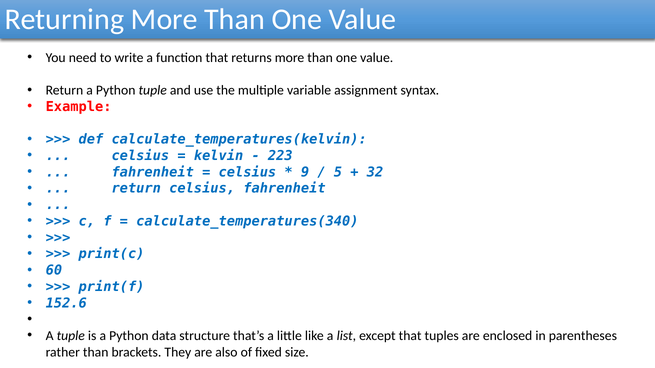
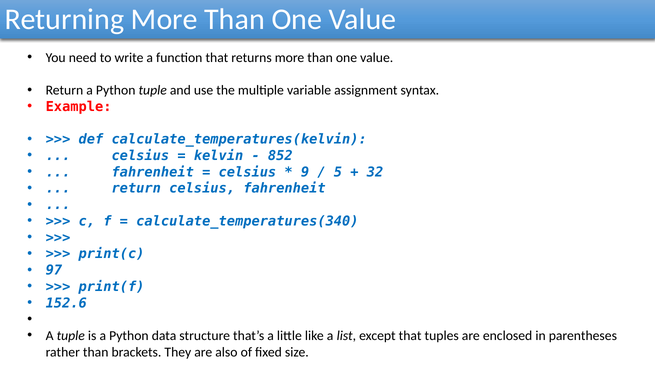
223: 223 -> 852 (280, 156)
60: 60 -> 97 (54, 271)
